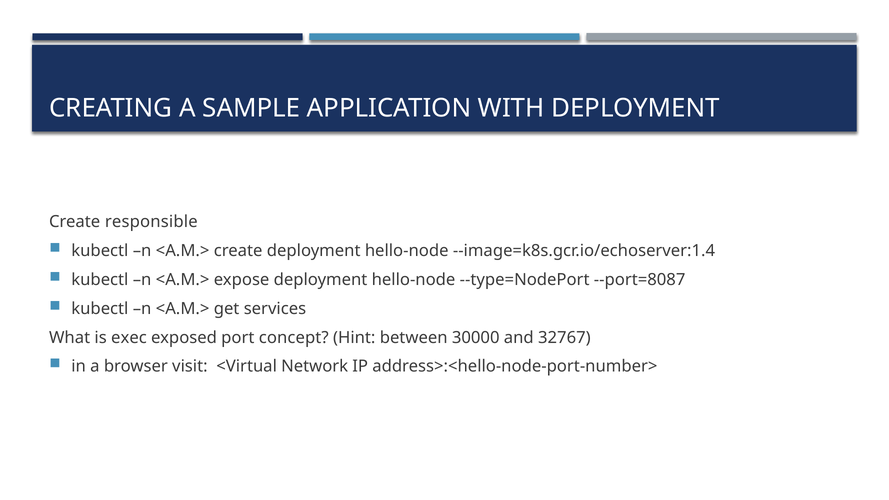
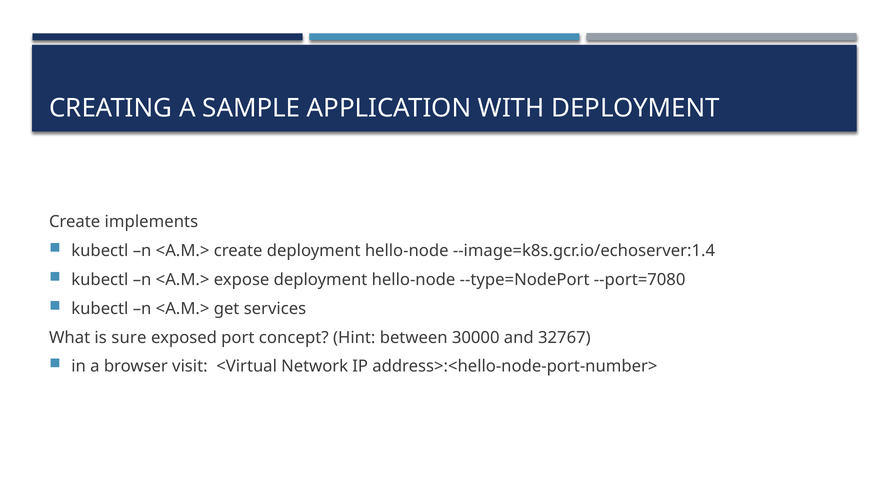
responsible: responsible -> implements (151, 222)
--port=8087: --port=8087 -> --port=7080 (640, 280)
exec: exec -> sure (129, 338)
